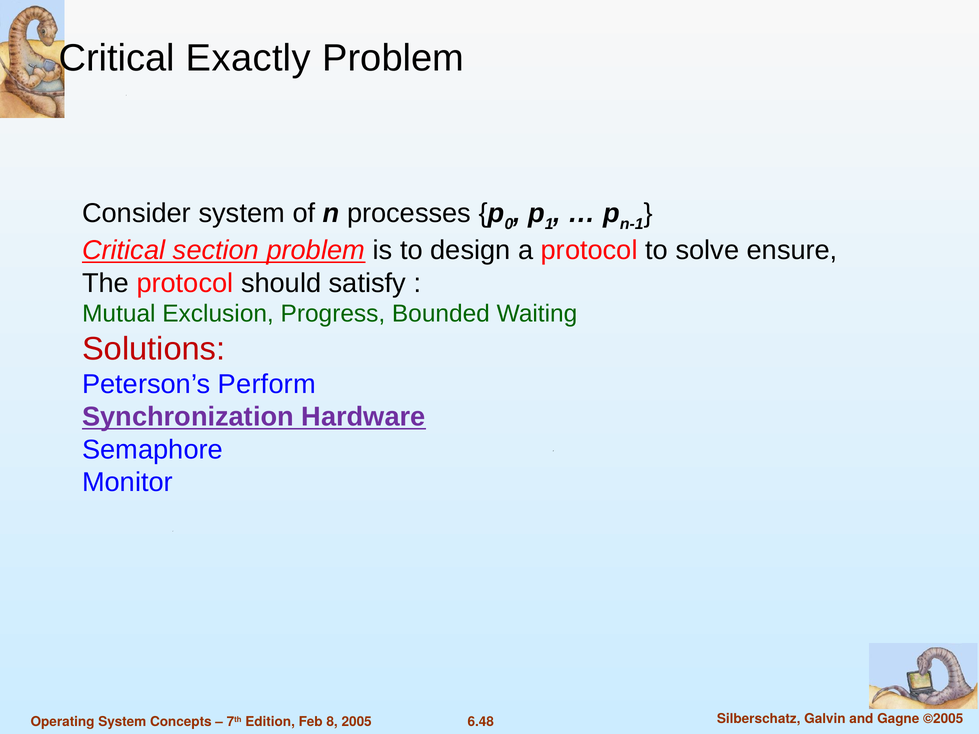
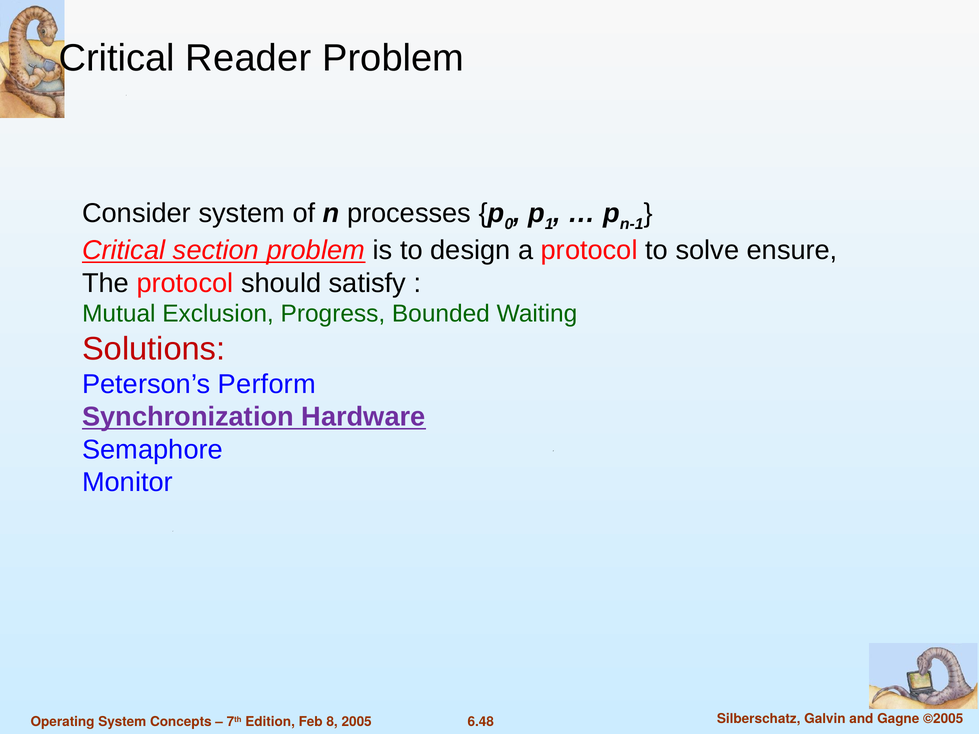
Exactly: Exactly -> Reader (248, 58)
